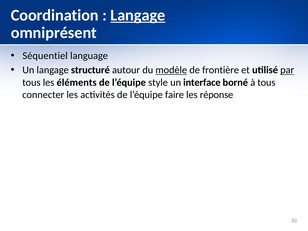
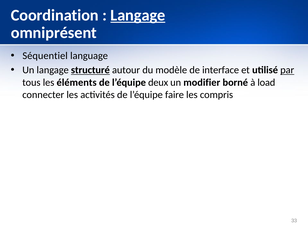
structuré underline: none -> present (90, 70)
modèle underline: present -> none (171, 70)
frontière: frontière -> interface (221, 70)
style: style -> deux (158, 82)
interface: interface -> modifier (202, 82)
à tous: tous -> load (266, 82)
réponse: réponse -> compris (216, 95)
